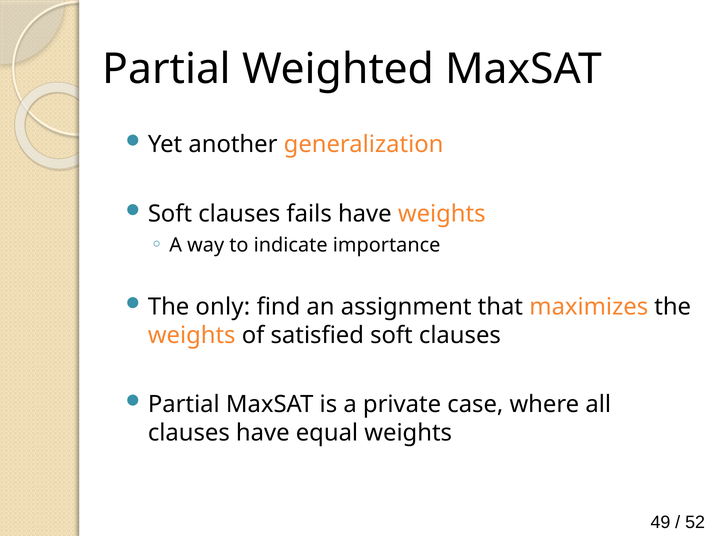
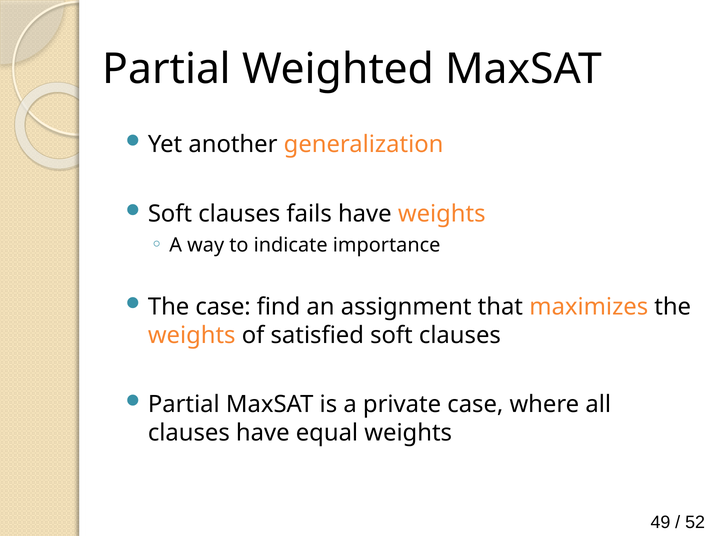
The only: only -> case (223, 307)
